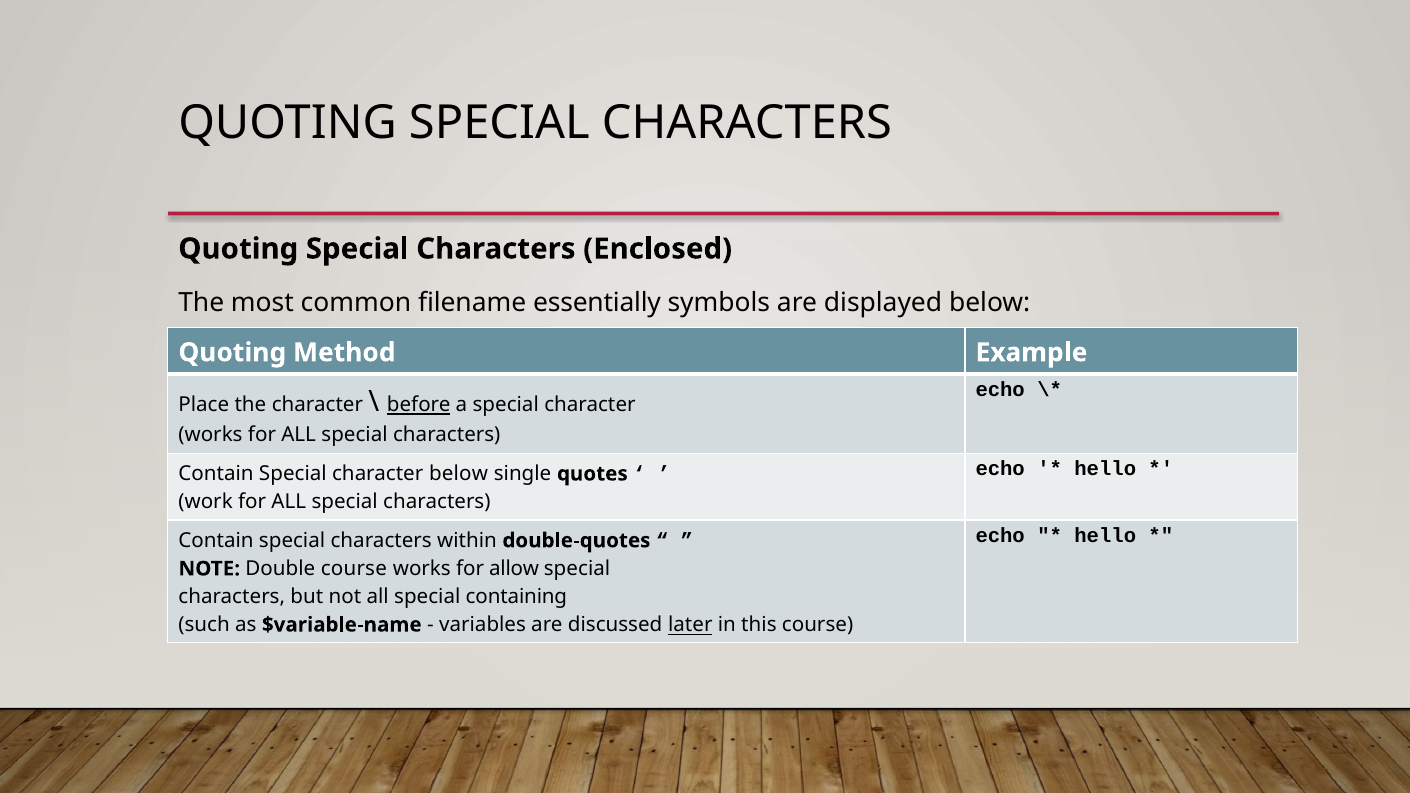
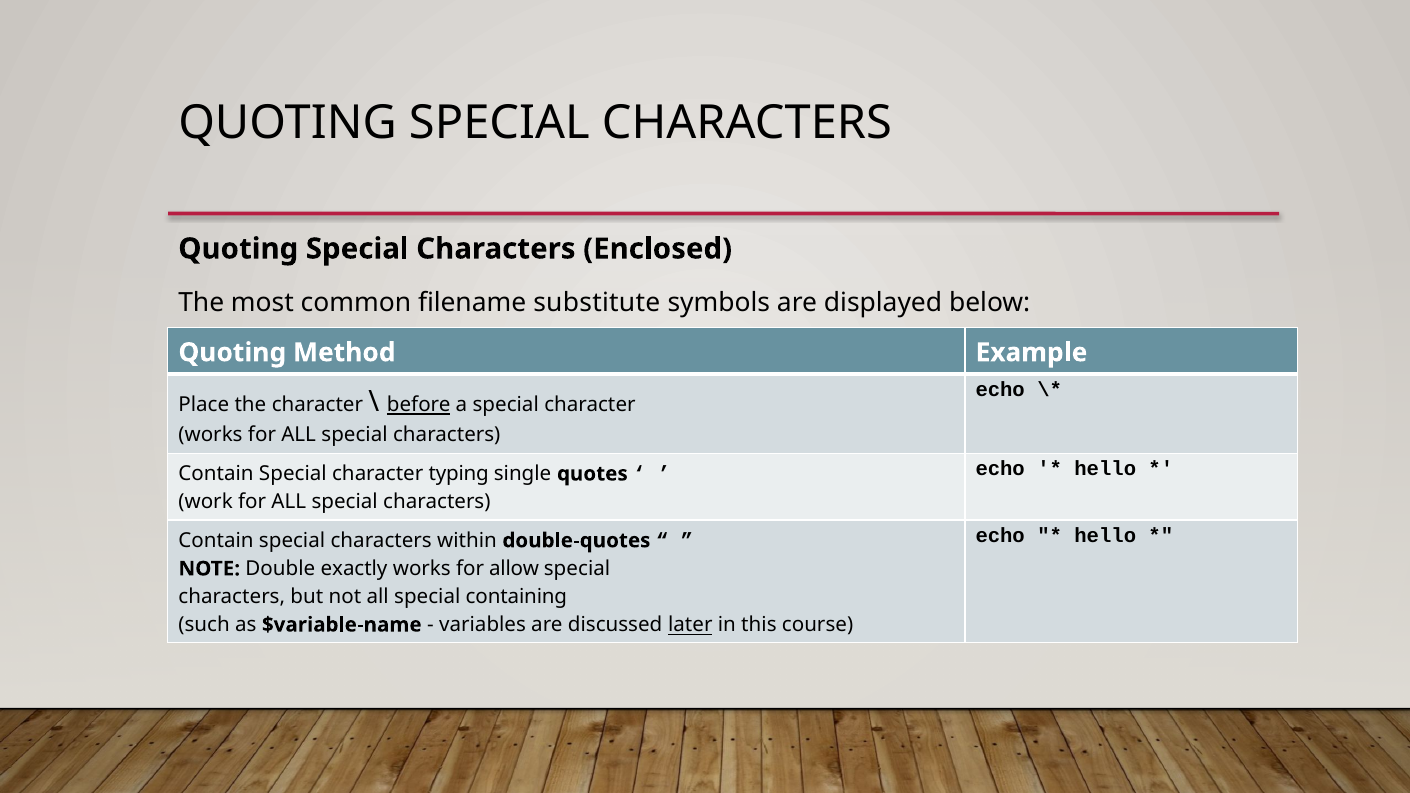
essentially: essentially -> substitute (597, 303)
character below: below -> typing (459, 474)
Double course: course -> exactly (354, 569)
